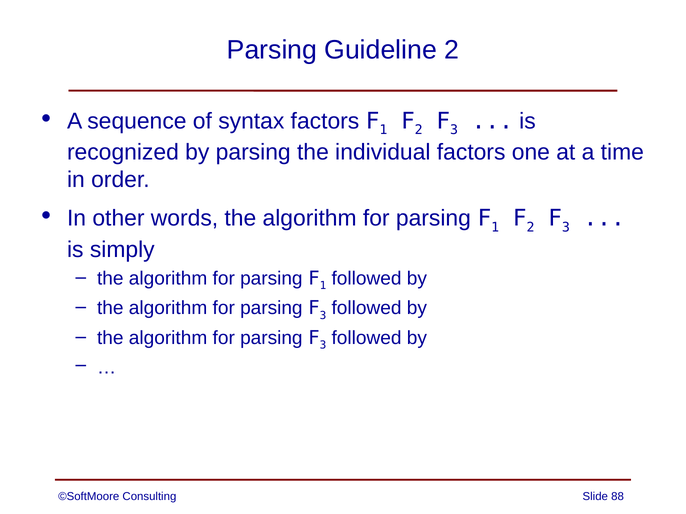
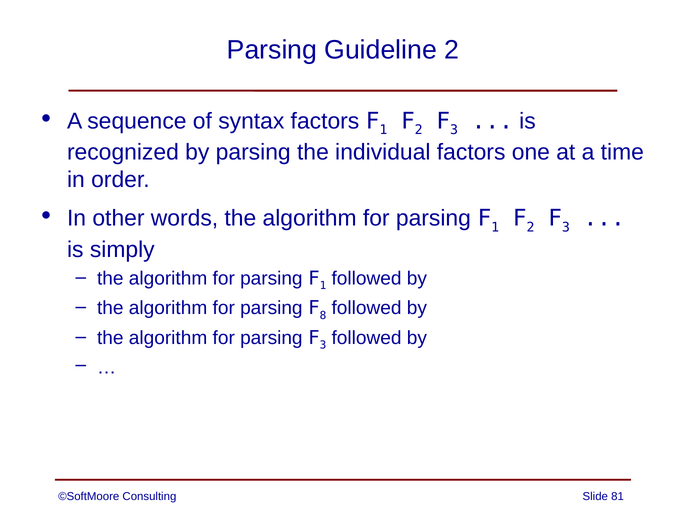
3: 3 -> 8 (323, 316)
88: 88 -> 81 (618, 497)
